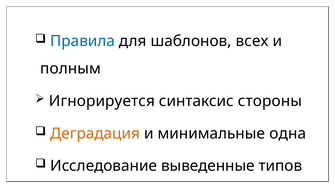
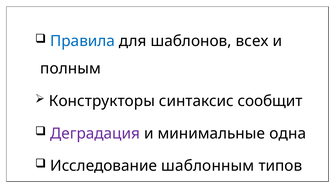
Игнорируется: Игнорируется -> Конструкторы (102, 101)
стороны: стороны -> сообщит (270, 101)
Деградация colour: orange -> purple (95, 134)
выведенные: выведенные -> шаблонным (208, 166)
